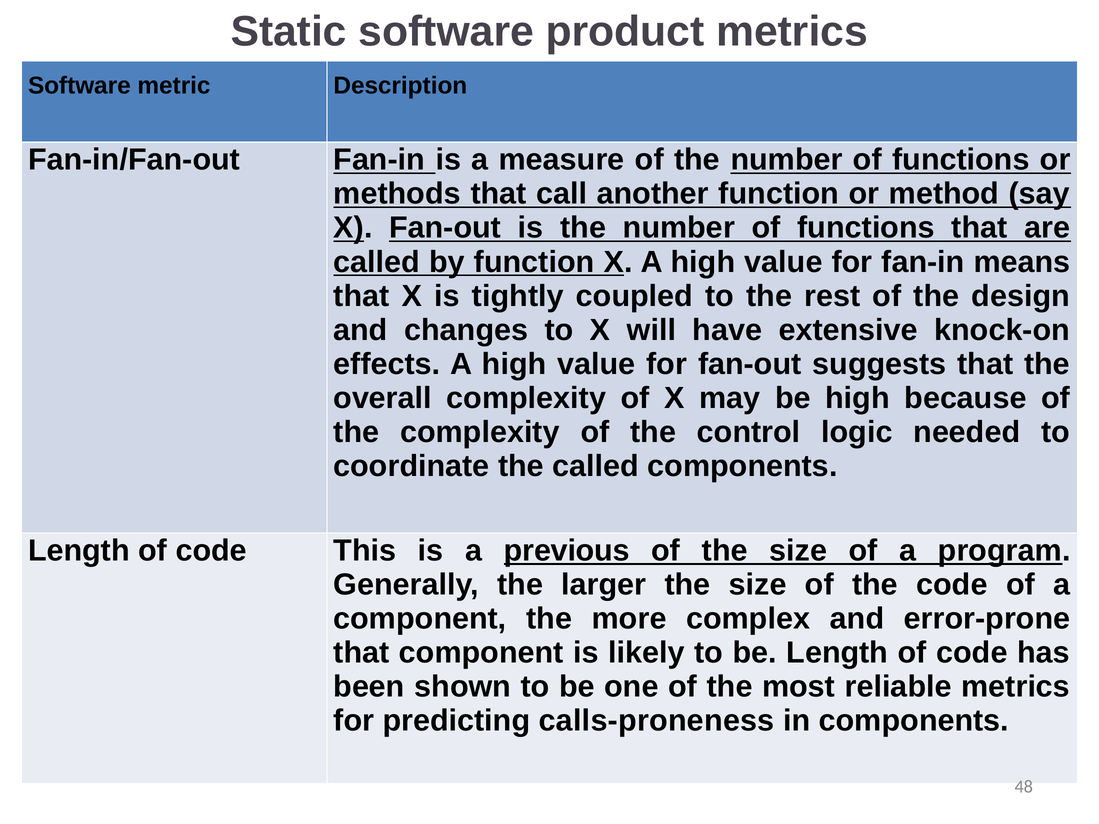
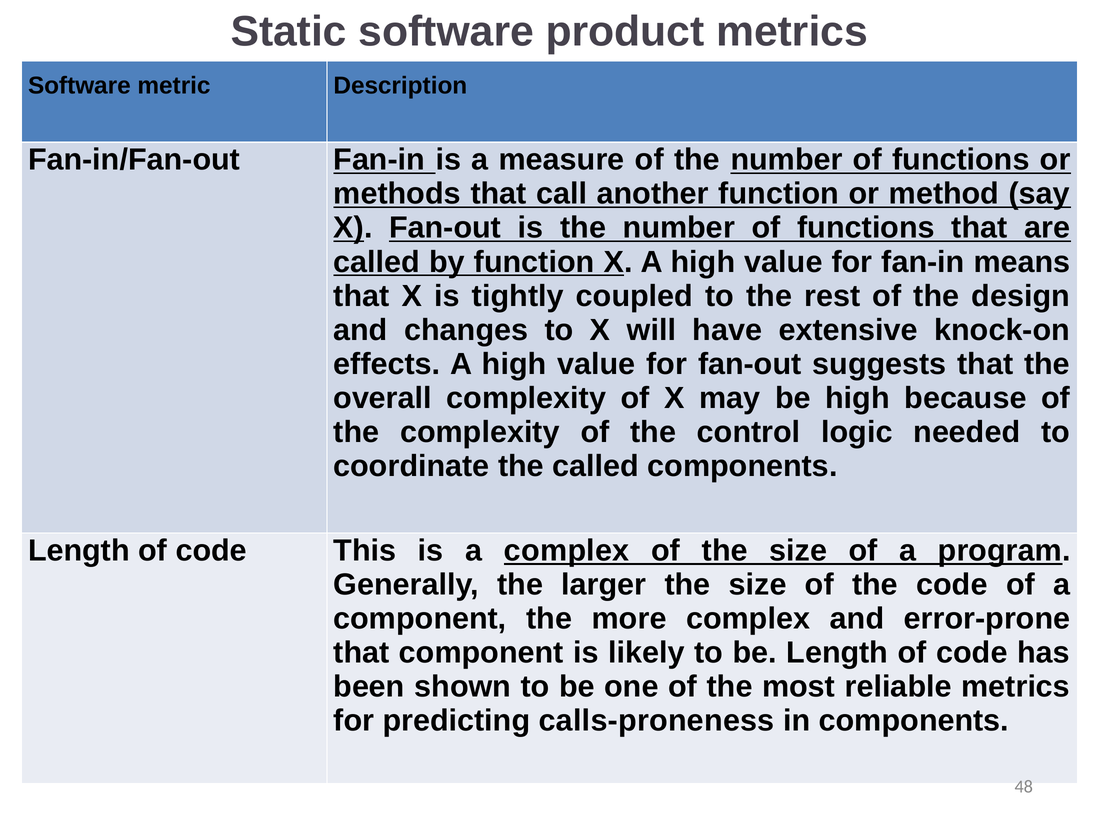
a previous: previous -> complex (567, 551)
